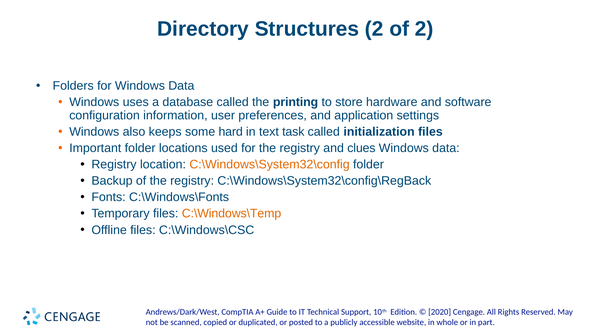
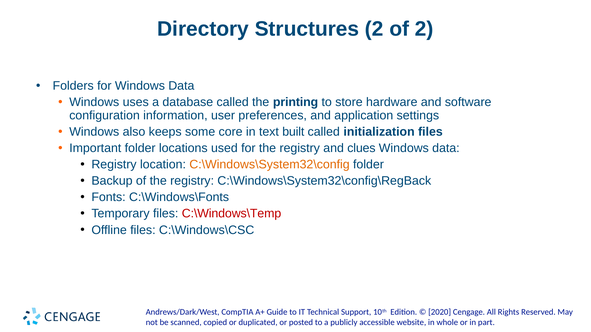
hard: hard -> core (231, 132)
task: task -> built (293, 132)
C:\Windows\Temp colour: orange -> red (232, 214)
